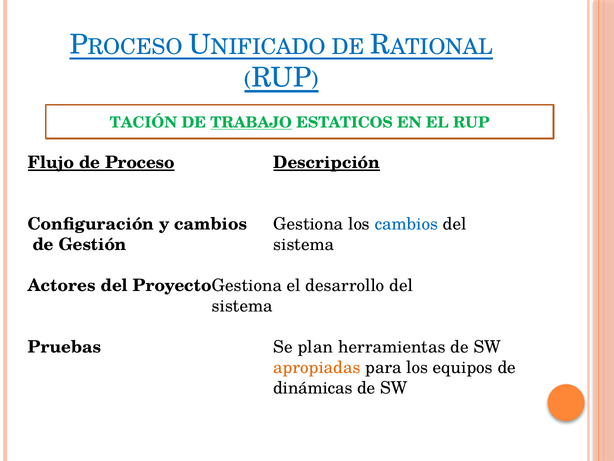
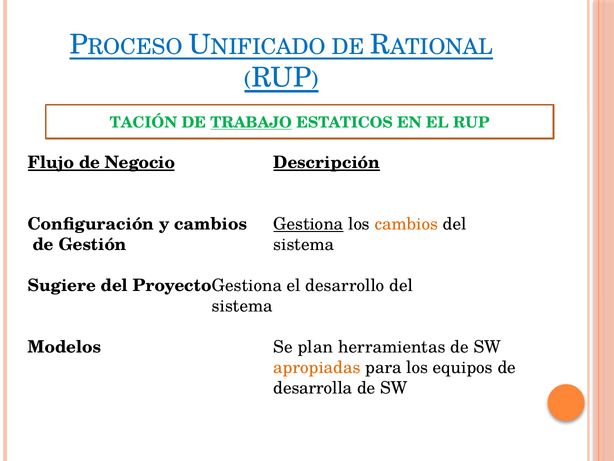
Proceso: Proceso -> Negocio (140, 162)
Gestiona underline: none -> present (308, 224)
cambios colour: blue -> orange (406, 224)
Actores: Actores -> Sugiere (62, 285)
Pruebas: Pruebas -> Modelos (65, 347)
dinámicas: dinámicas -> desarrolla (313, 388)
